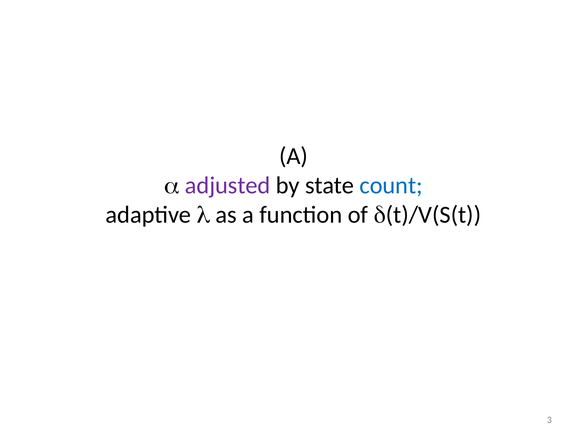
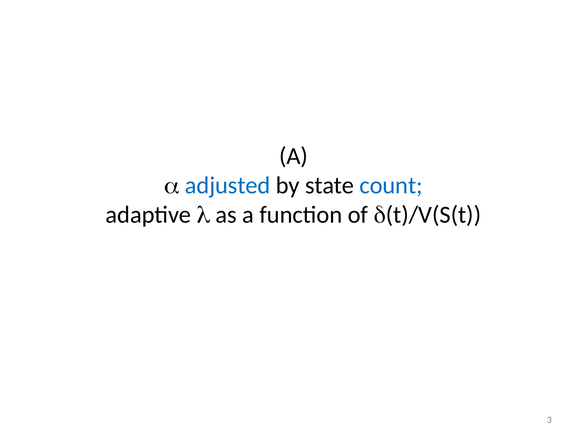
adjusted colour: purple -> blue (228, 186)
